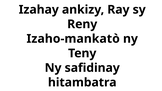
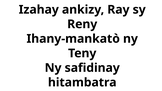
Izaho-mankatò: Izaho-mankatò -> Ihany-mankatò (73, 39)
